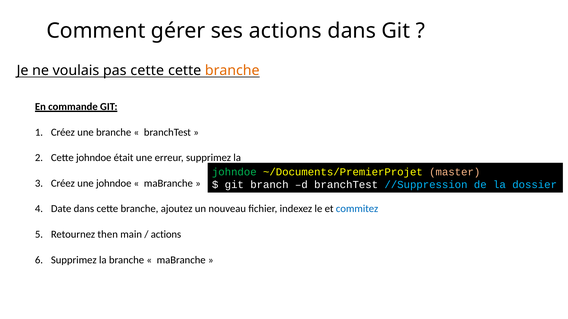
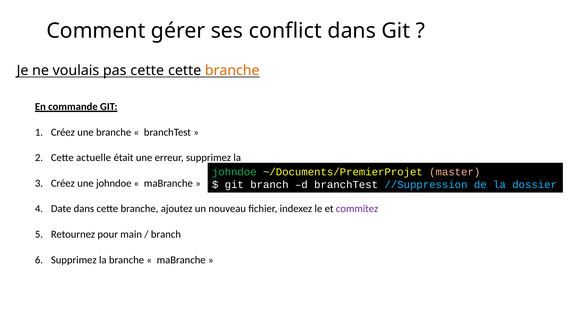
ses actions: actions -> conflict (285, 31)
Cette johndoe: johndoe -> actuelle (94, 158)
commitez colour: blue -> purple (357, 209)
then: then -> pour (108, 235)
actions: actions -> branch (166, 235)
